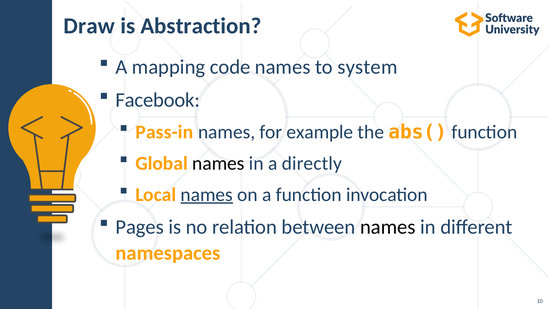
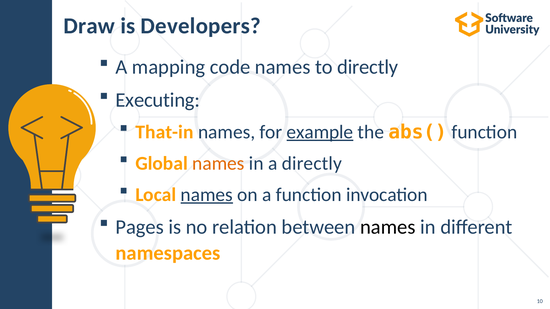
Abstraction: Abstraction -> Developers (201, 26)
to system: system -> directly (368, 67)
Facebook: Facebook -> Executing (158, 100)
Pass-in: Pass-in -> That-in (164, 132)
example underline: none -> present (320, 132)
names colour: black -> orange (218, 164)
